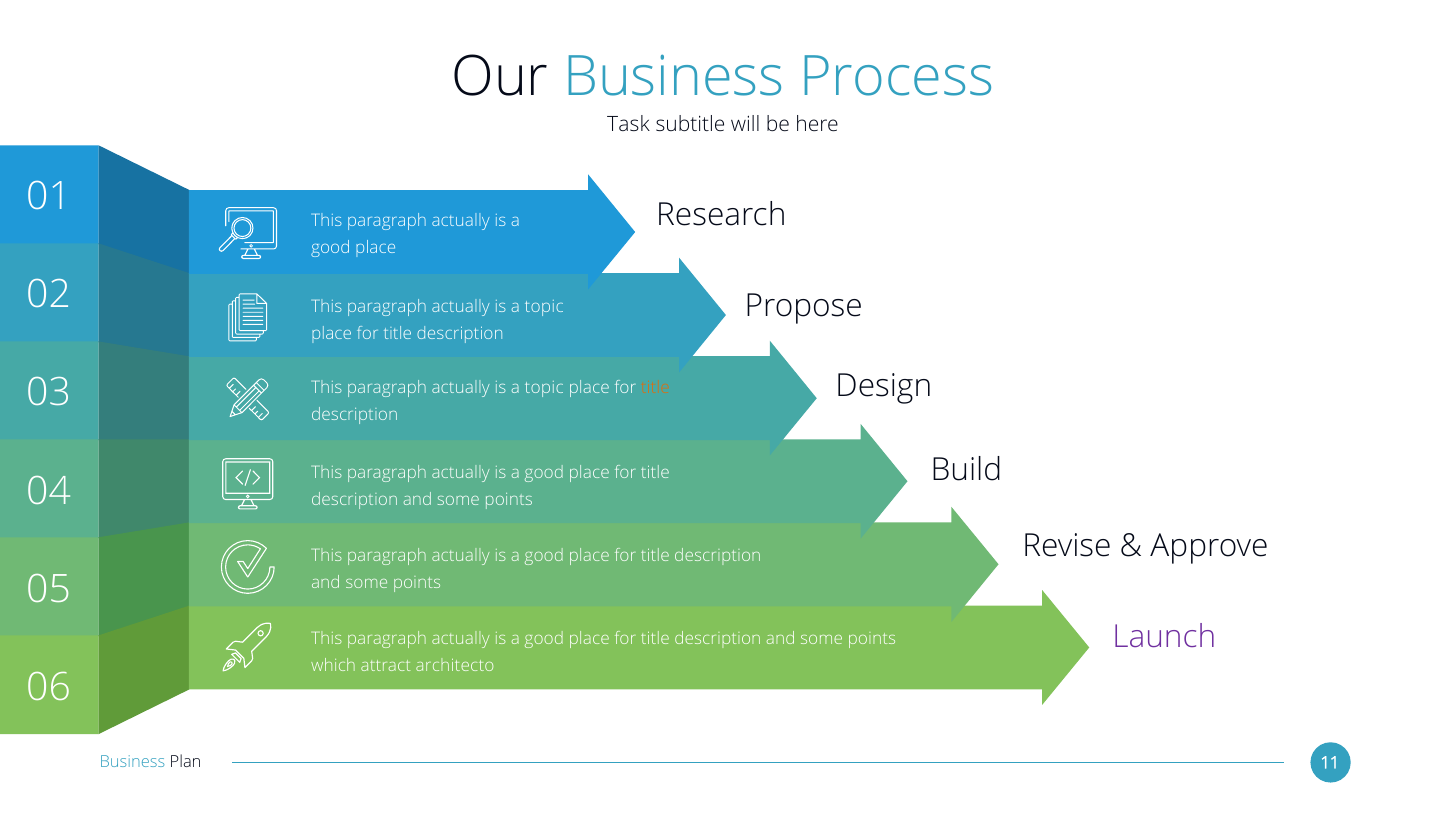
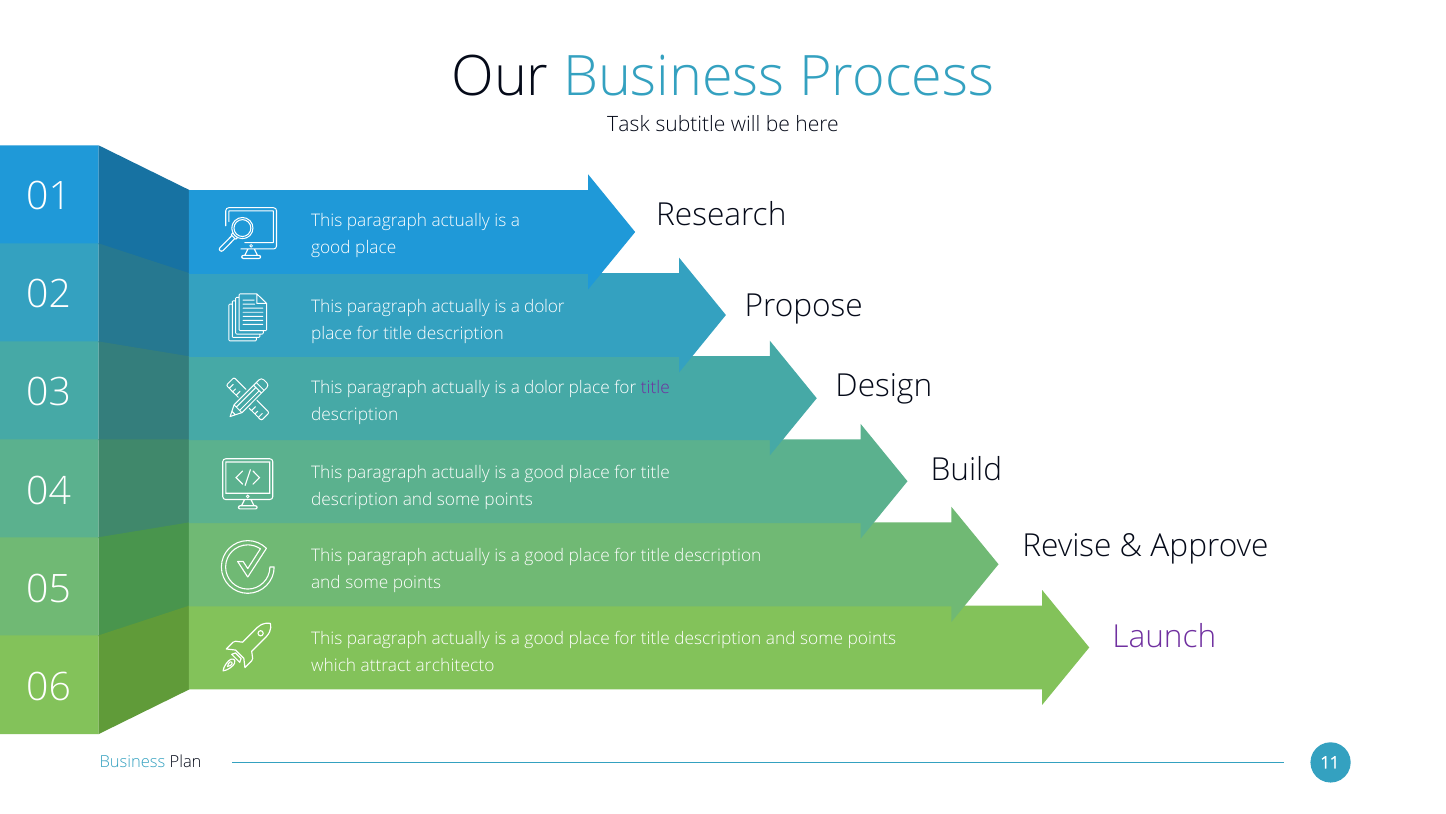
topic: topic -> dolor (544, 307)
topic: topic -> dolor (544, 388)
title colour: orange -> purple (655, 388)
